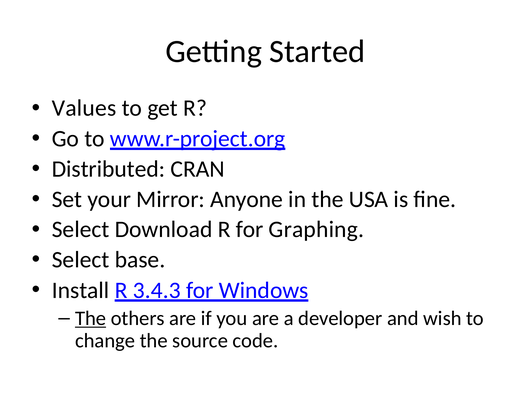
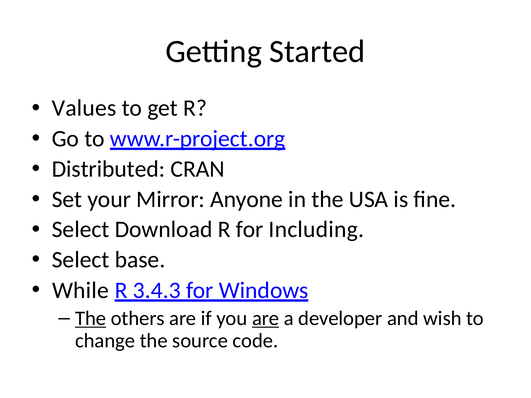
Graphing: Graphing -> Including (316, 230)
Install: Install -> While (80, 290)
are underline: none -> present (266, 319)
